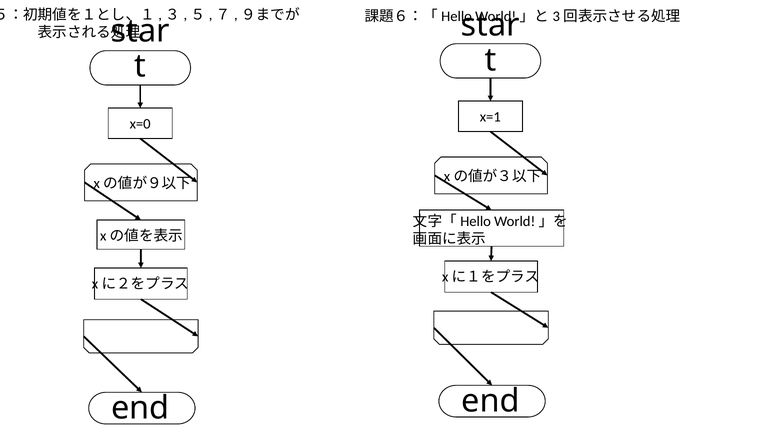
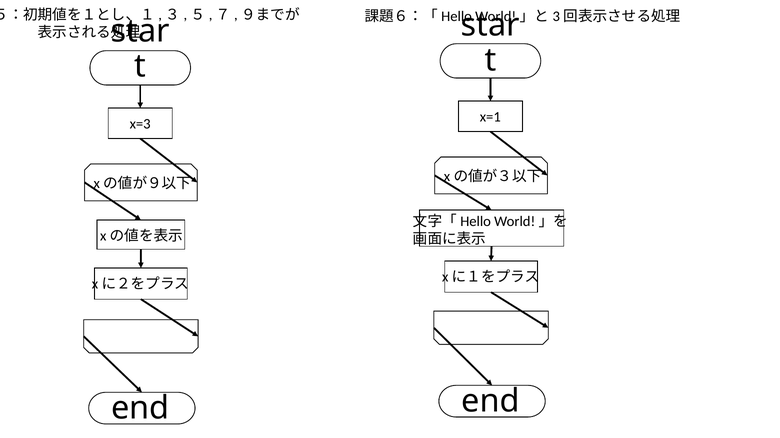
x=0: x=0 -> x=3 (140, 124)
